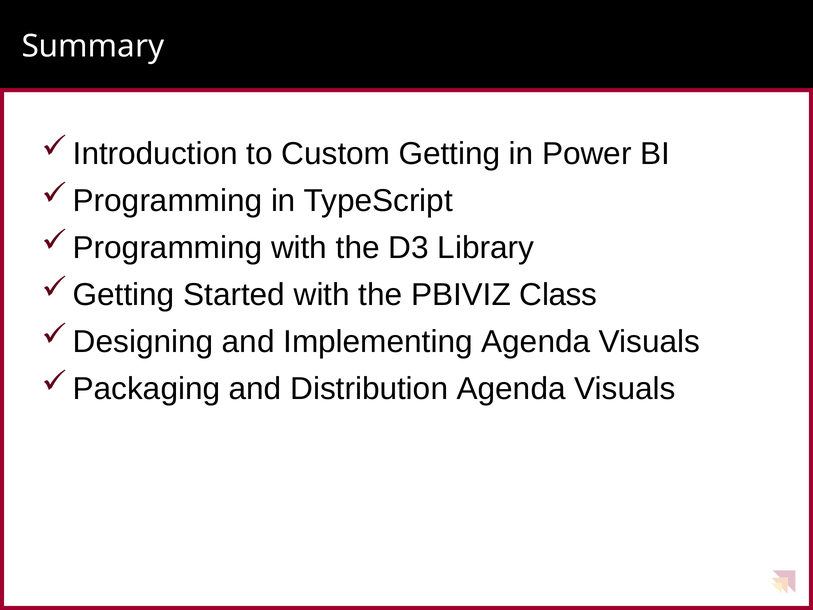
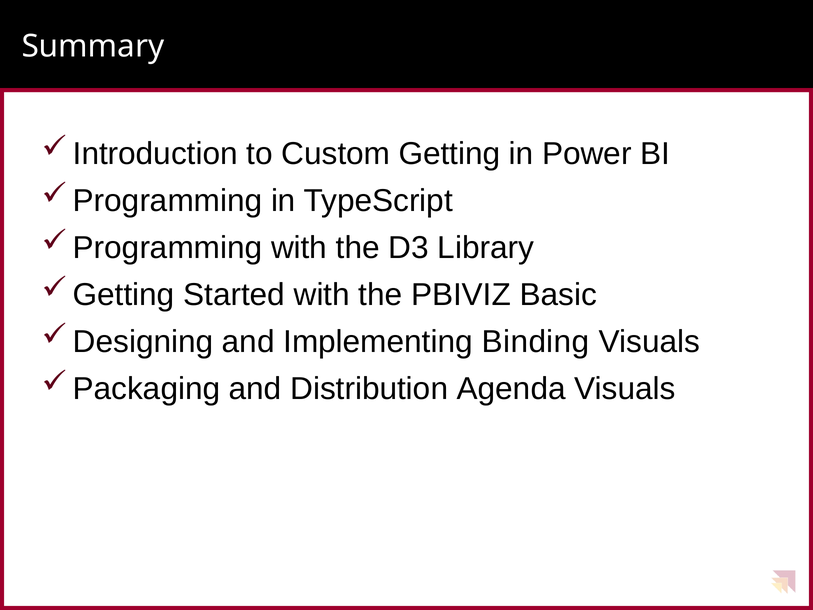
Class: Class -> Basic (558, 295)
Implementing Agenda: Agenda -> Binding (536, 342)
